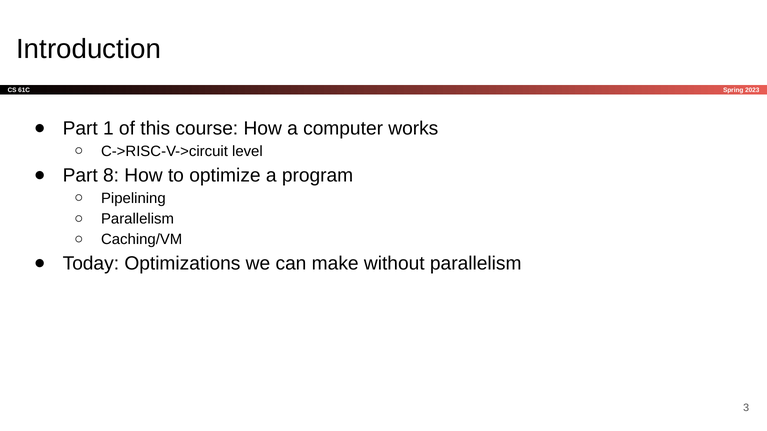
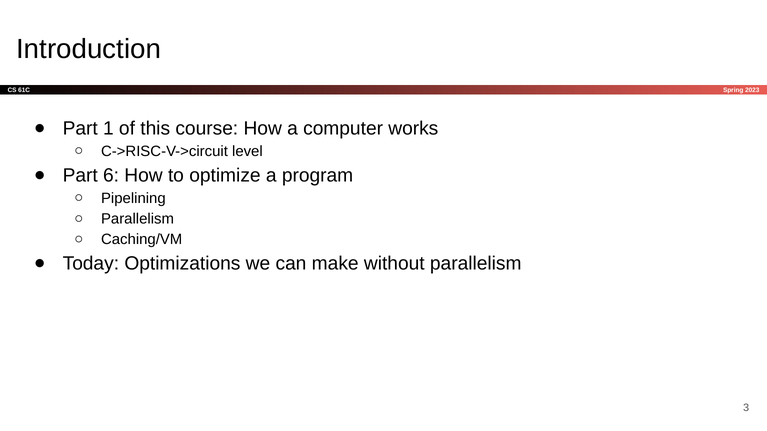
8: 8 -> 6 (111, 176)
